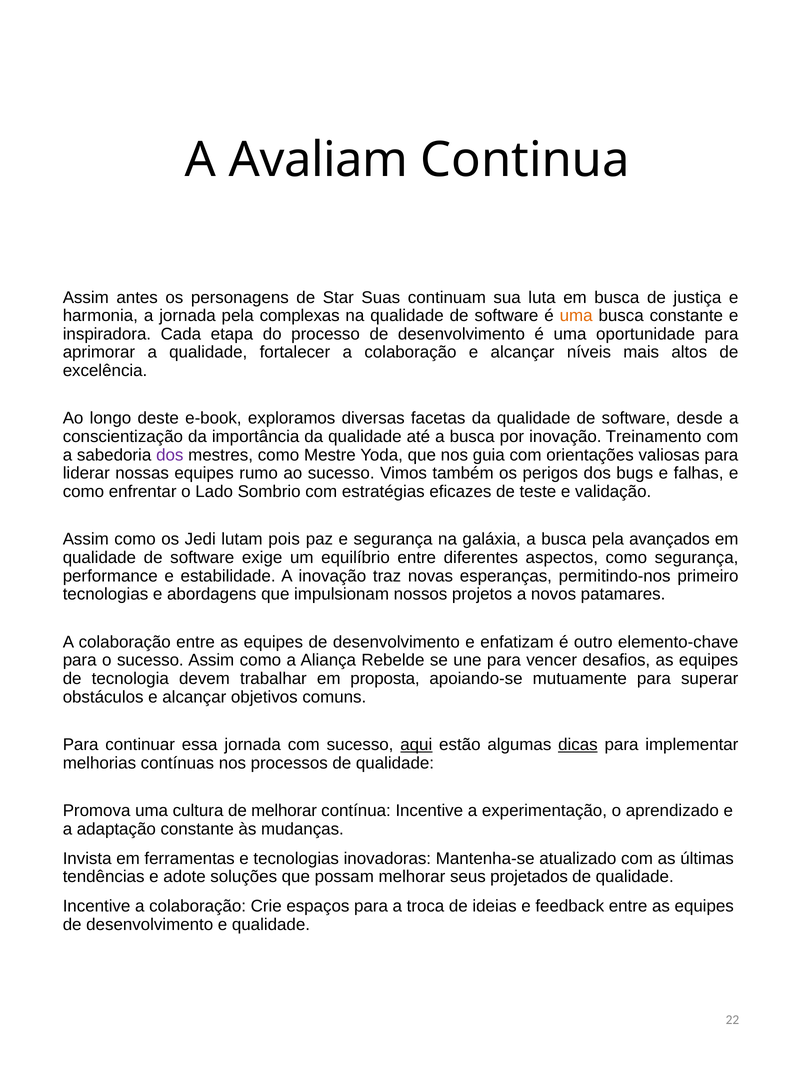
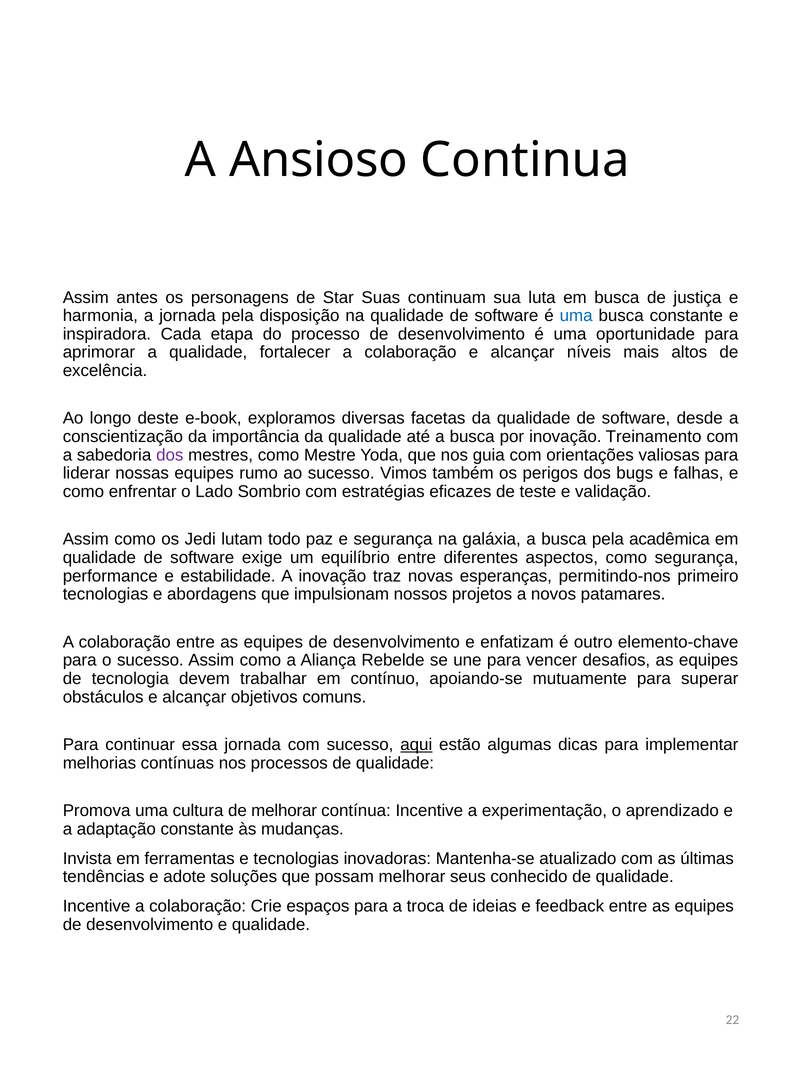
Avaliam: Avaliam -> Ansioso (318, 160)
complexas: complexas -> disposição (300, 316)
uma colour: orange -> blue (576, 316)
pois: pois -> todo (284, 540)
avançados: avançados -> acadêmica (669, 540)
proposta: proposta -> contínuo (385, 679)
dicas underline: present -> none (578, 745)
projetados: projetados -> conhecido (529, 877)
